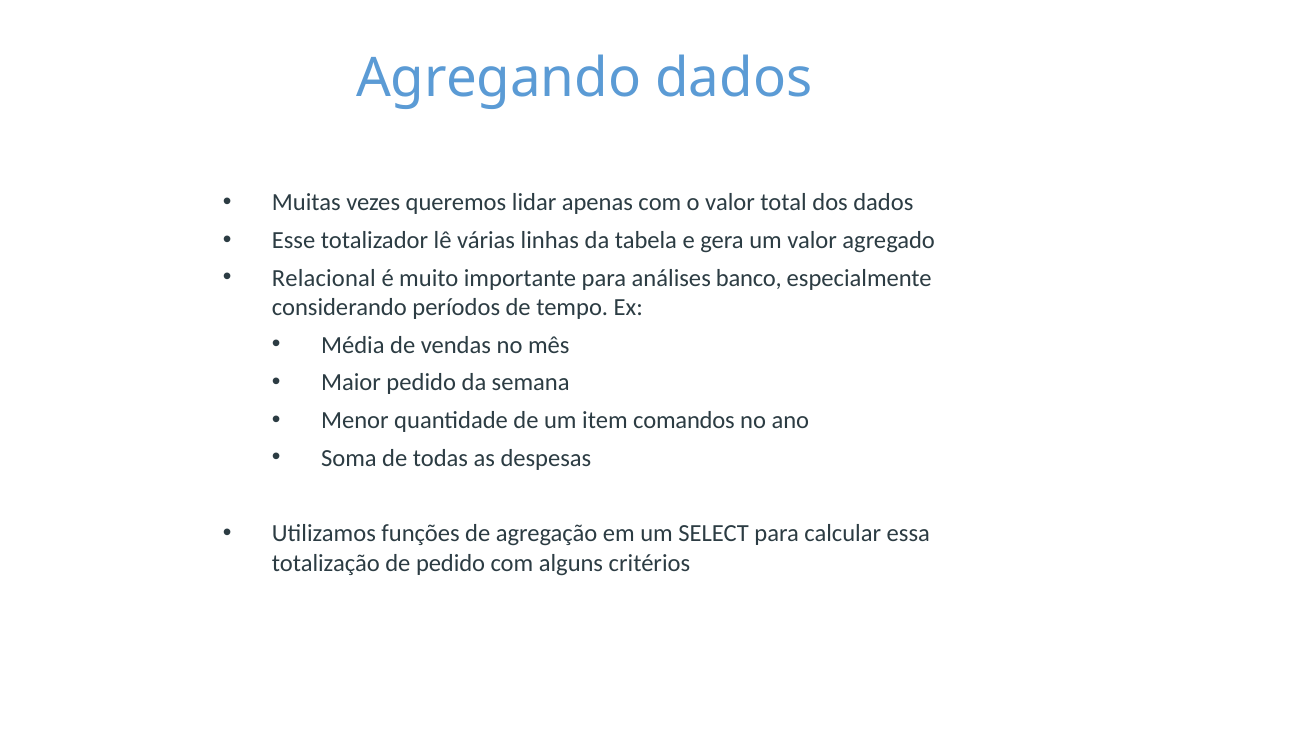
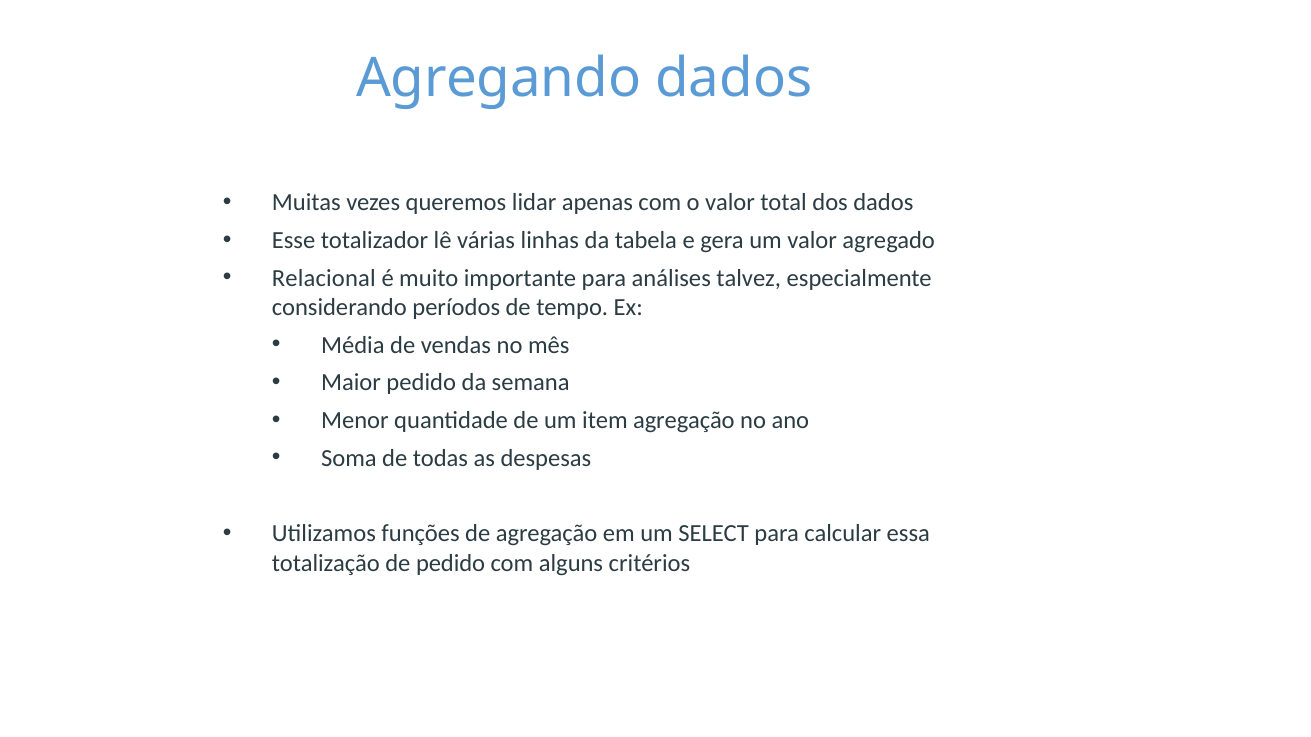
banco: banco -> talvez (749, 278)
item comandos: comandos -> agregação (684, 421)
